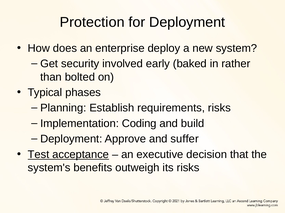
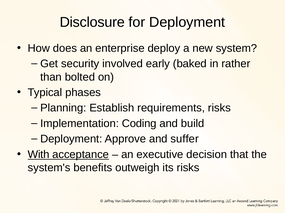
Protection: Protection -> Disclosure (92, 22)
Test: Test -> With (39, 155)
